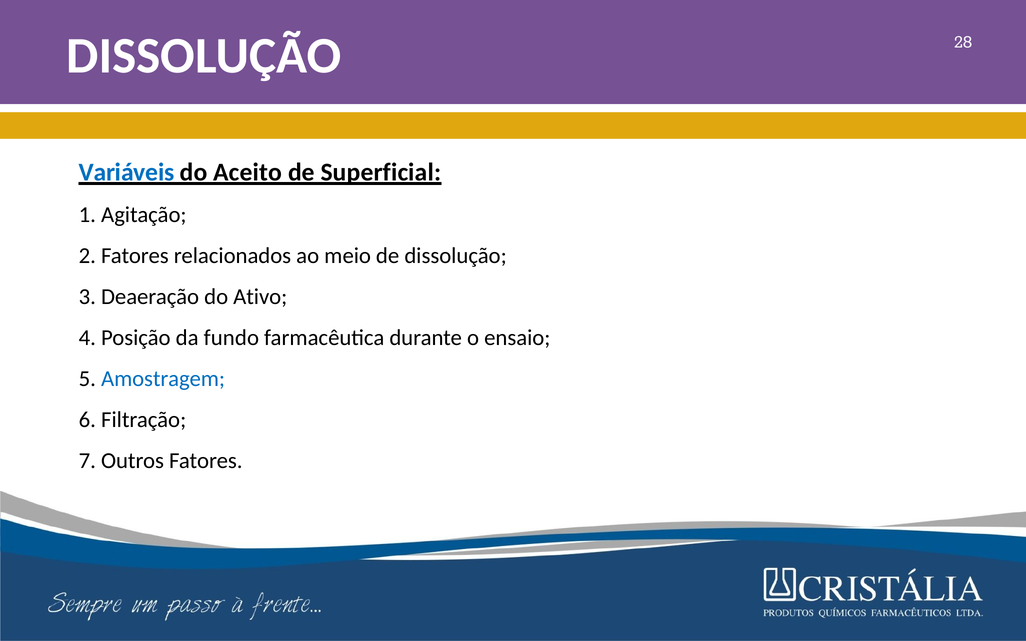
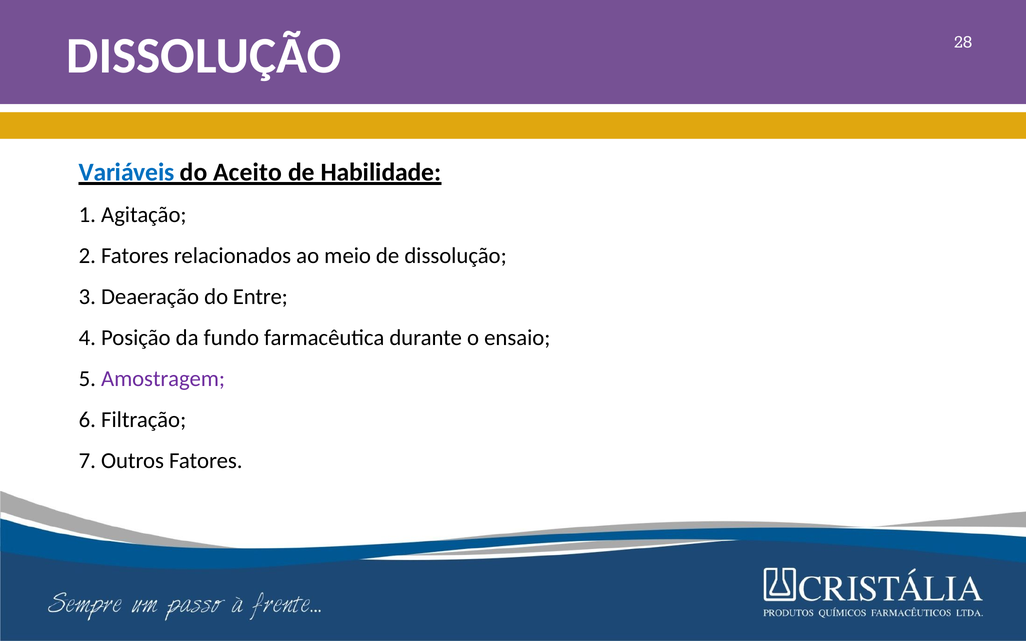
Superficial: Superficial -> Habilidade (381, 172)
Ativo: Ativo -> Entre (260, 297)
Amostragem colour: blue -> purple (163, 379)
